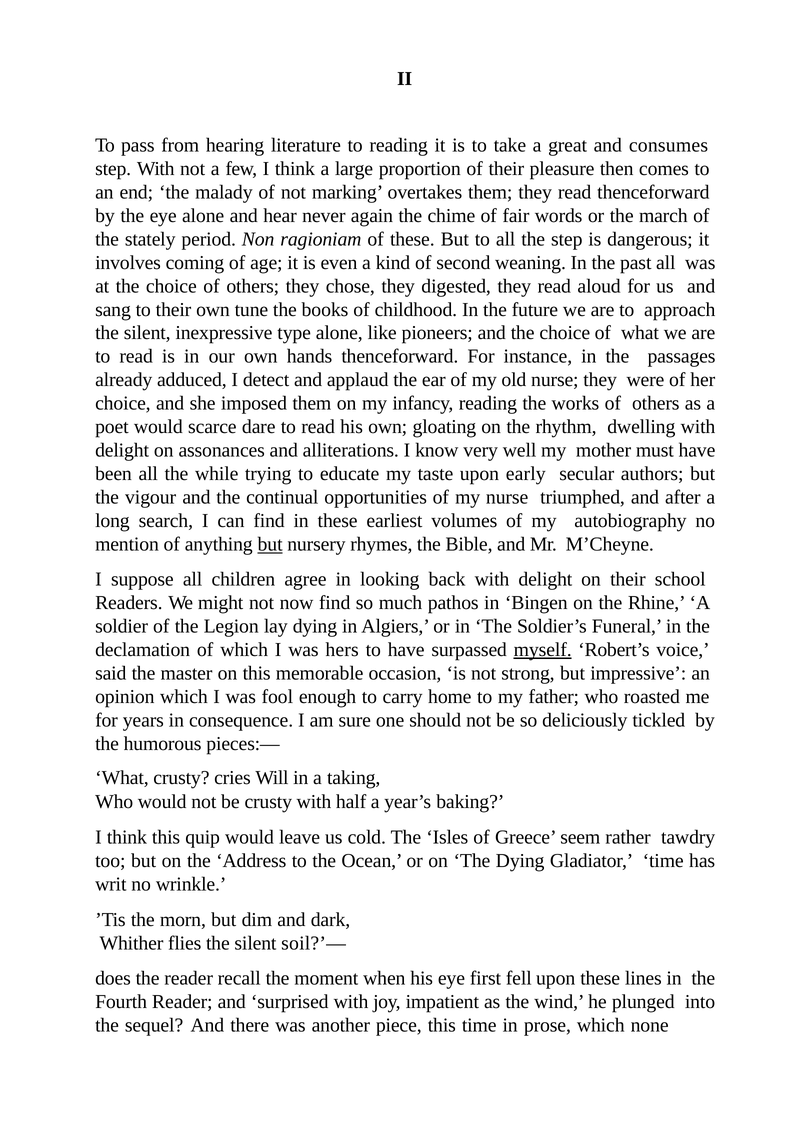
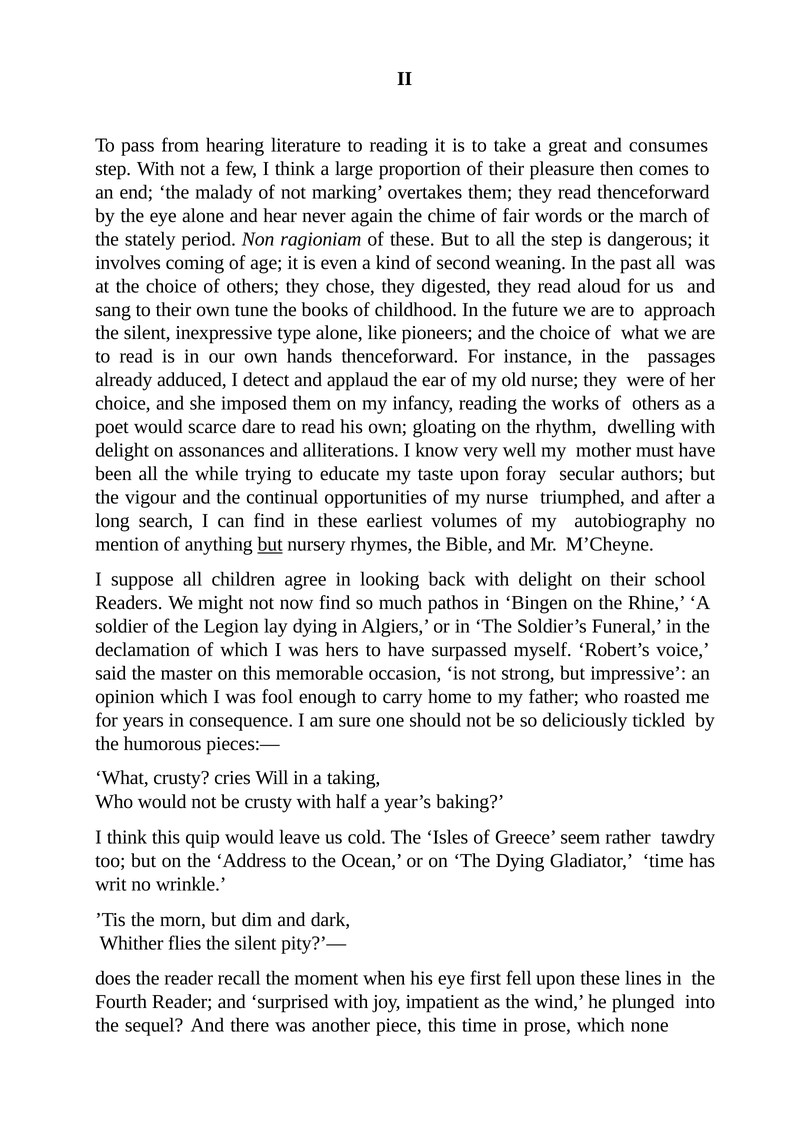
early: early -> foray (526, 474)
myself underline: present -> none (543, 650)
soil?’—: soil?’— -> pity?’— (314, 944)
